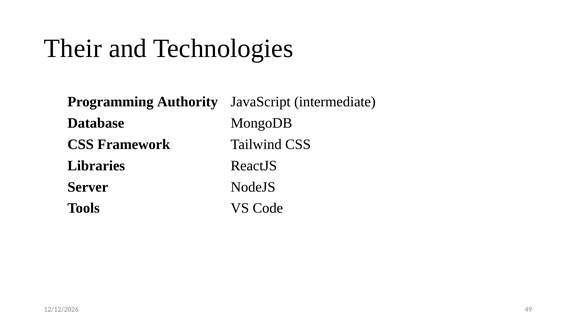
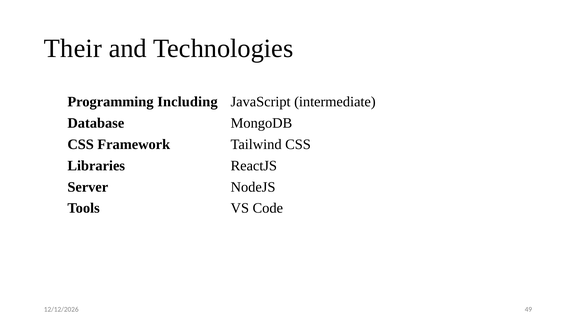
Authority: Authority -> Including (187, 102)
